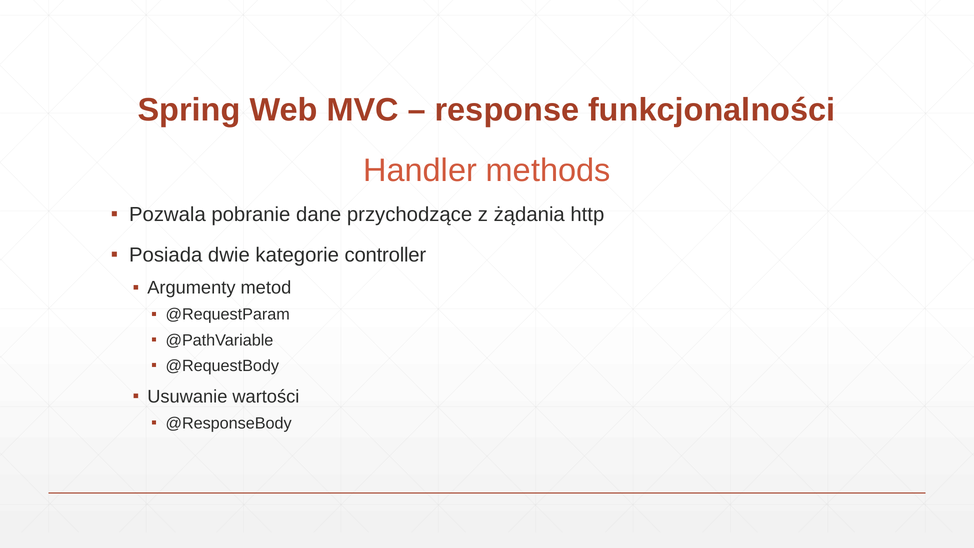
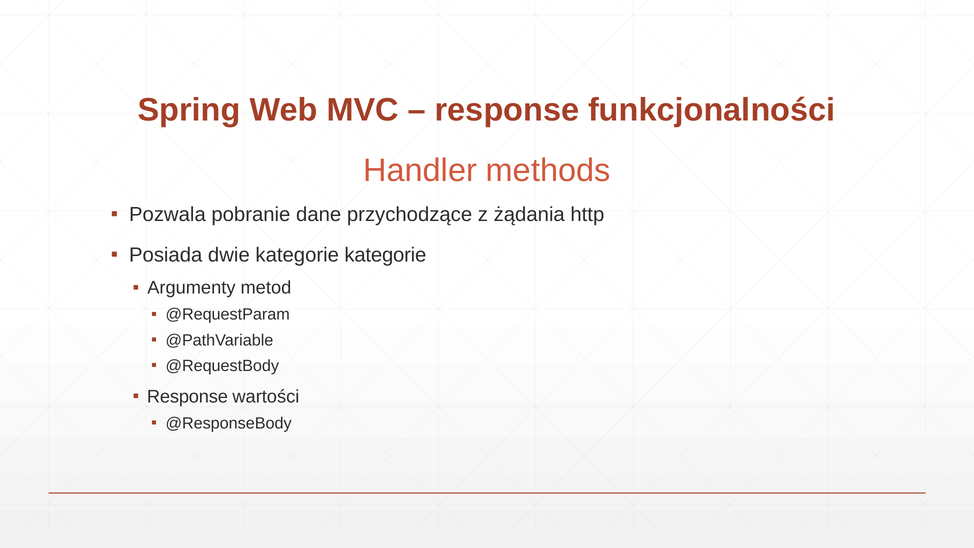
kategorie controller: controller -> kategorie (385, 255)
Usuwanie: Usuwanie -> Response (187, 396)
